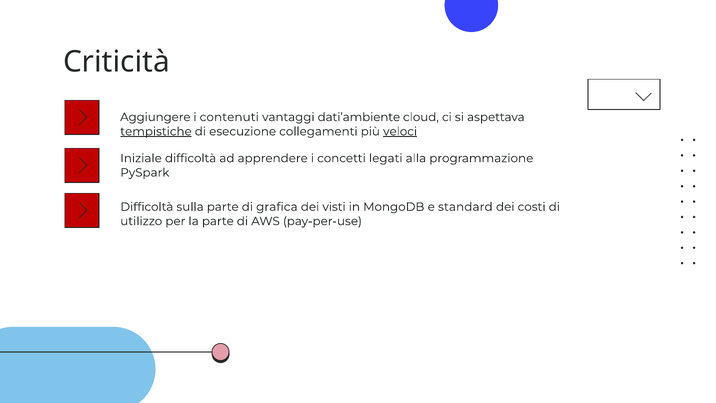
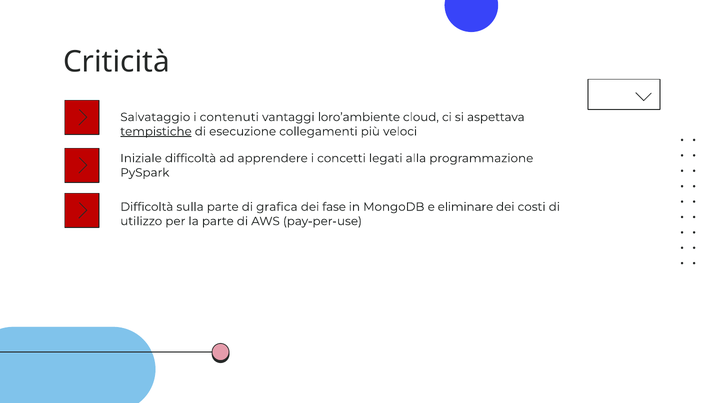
Aggiungere: Aggiungere -> Salvataggio (155, 117)
dati’ambiente: dati’ambiente -> loro’ambiente (359, 117)
veloci underline: present -> none (400, 131)
visti: visti -> fase (334, 207)
standard: standard -> eliminare (465, 207)
